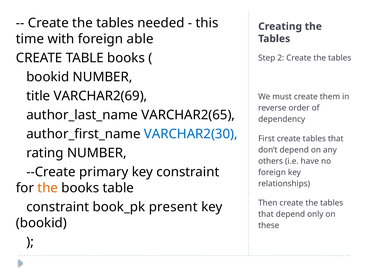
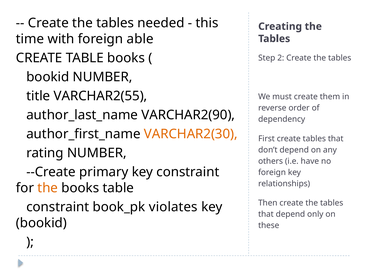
VARCHAR2(69: VARCHAR2(69 -> VARCHAR2(55 (100, 96)
VARCHAR2(65: VARCHAR2(65 -> VARCHAR2(90 (188, 115)
VARCHAR2(30 colour: blue -> orange (191, 134)
present: present -> violates (173, 207)
